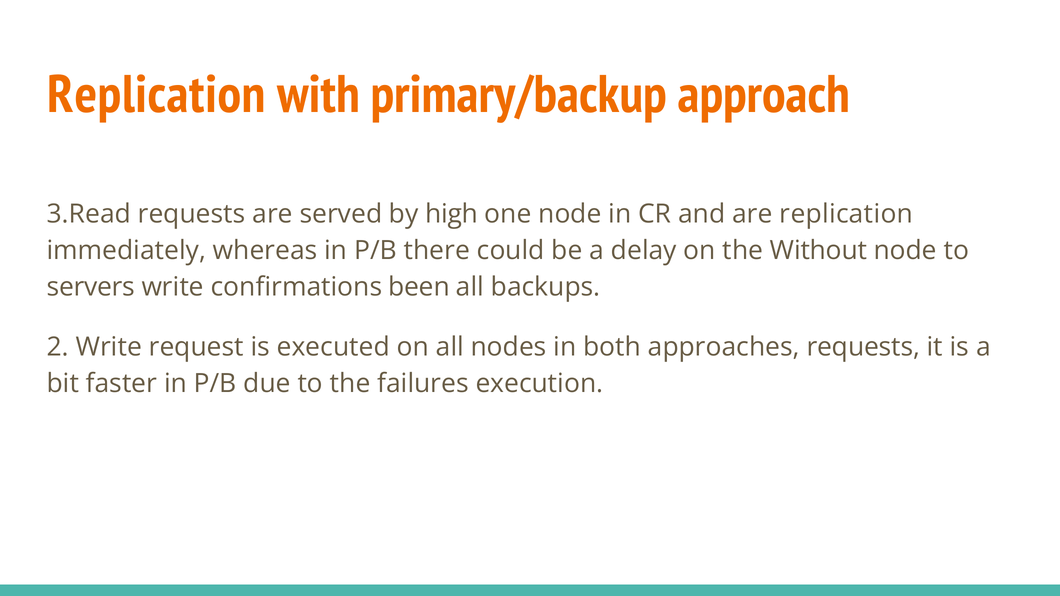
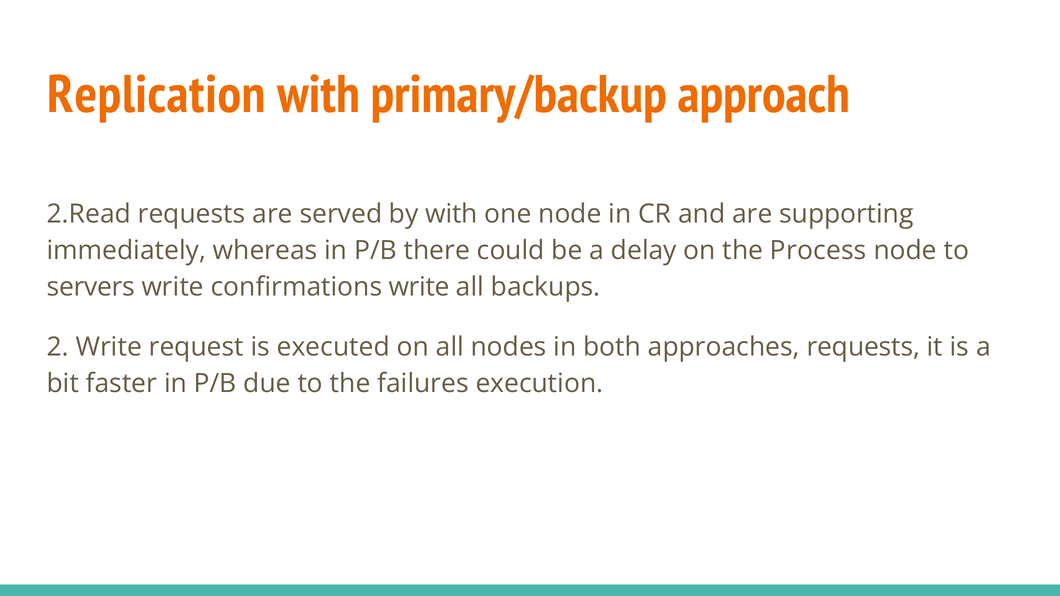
3.Read: 3.Read -> 2.Read (89, 214)
by high: high -> with (451, 214)
are replication: replication -> supporting (846, 214)
Without: Without -> Process (818, 250)
confirmations been: been -> write (419, 287)
